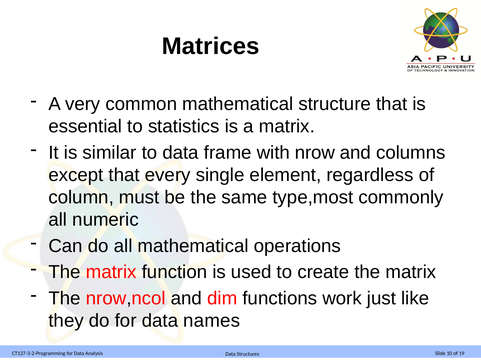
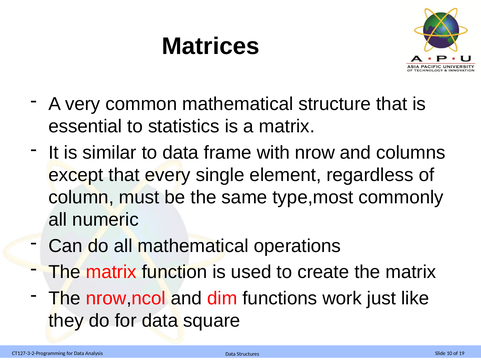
names: names -> square (212, 321)
